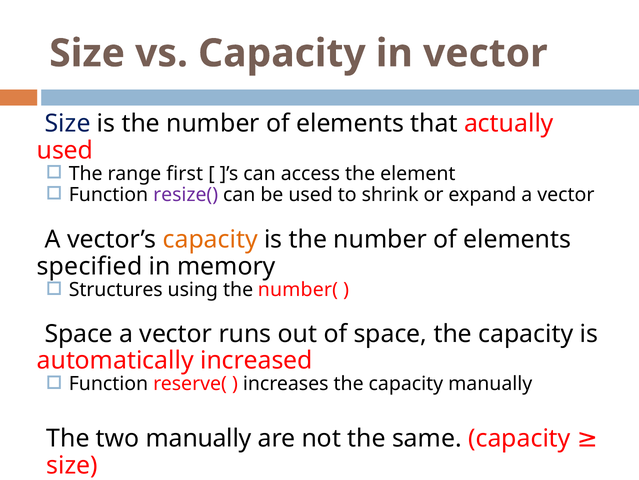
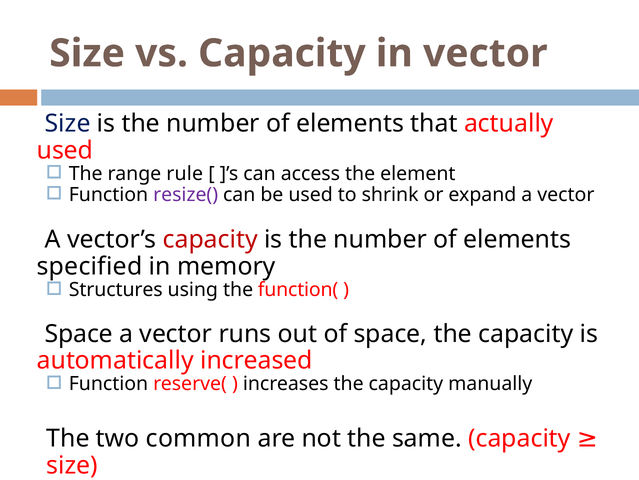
first: first -> rule (185, 173)
capacity colour: orange -> red (210, 239)
number(: number( -> function( (298, 289)
two manually: manually -> common (198, 438)
